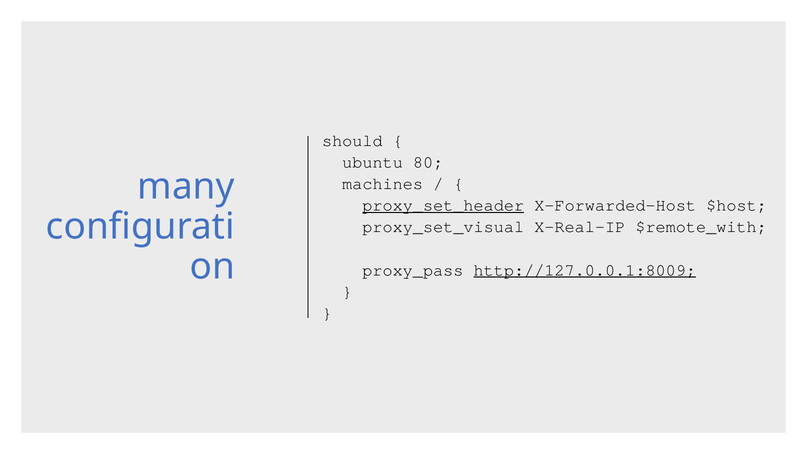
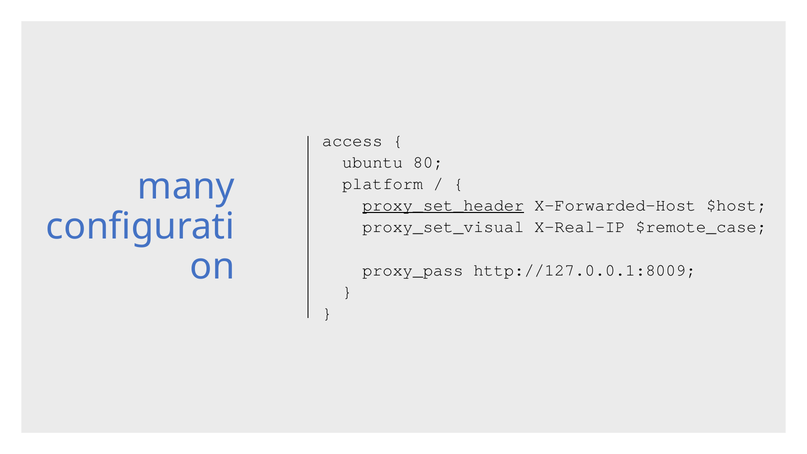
should: should -> access (352, 141)
machines: machines -> platform (383, 184)
$remote_with: $remote_with -> $remote_case (701, 227)
http://127.0.0.1:8009 underline: present -> none (585, 270)
